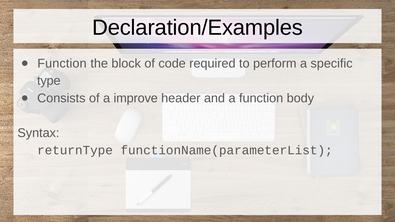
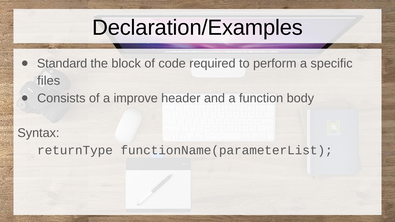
Function: Function -> Standard (62, 63)
type: type -> files (49, 81)
